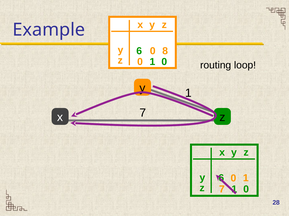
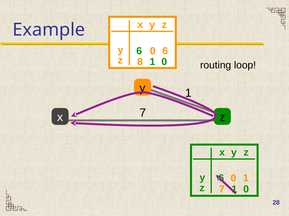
8: 8 -> 6 (165, 51)
z 0: 0 -> 8 (140, 62)
